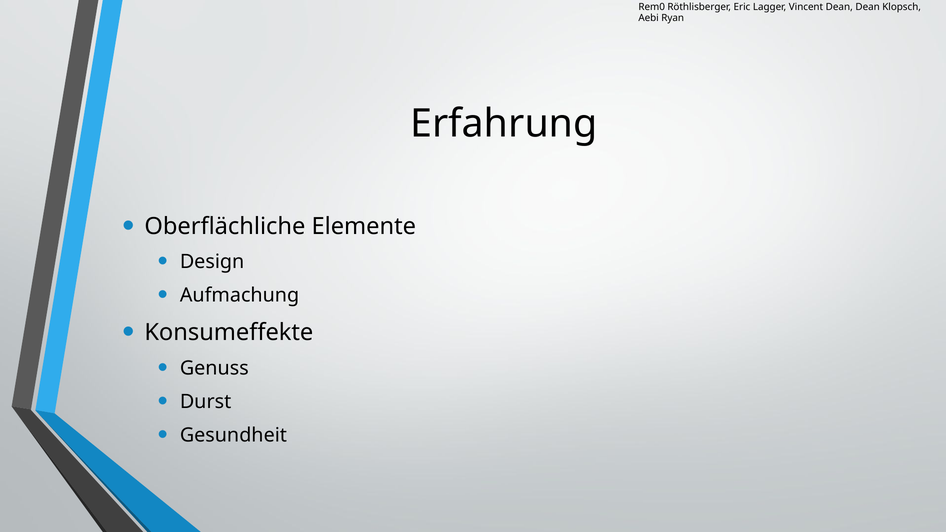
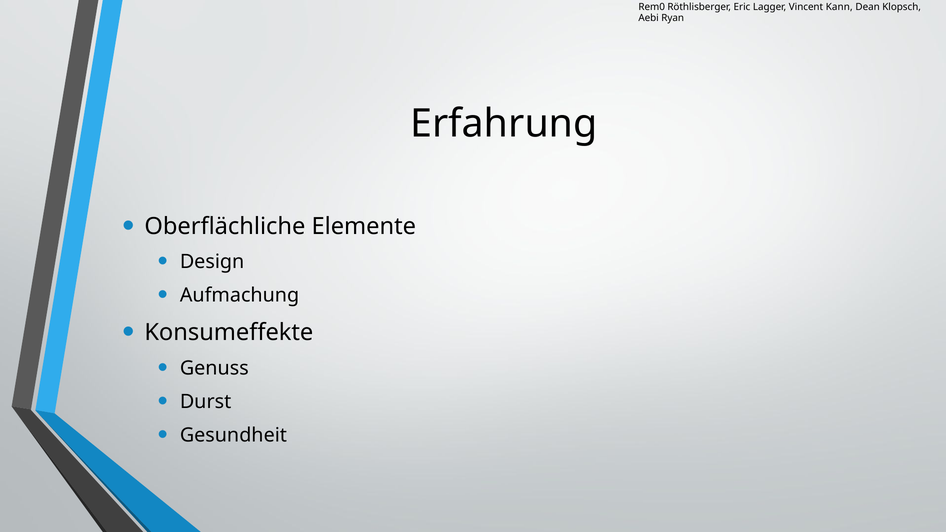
Vincent Dean: Dean -> Kann (839, 7)
